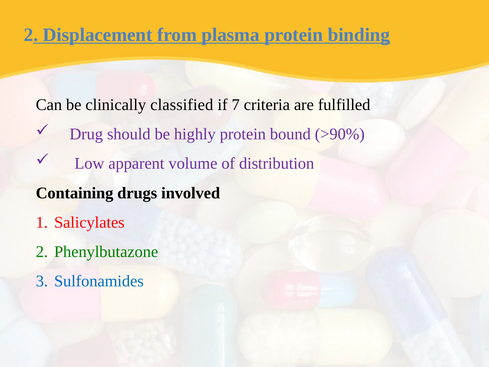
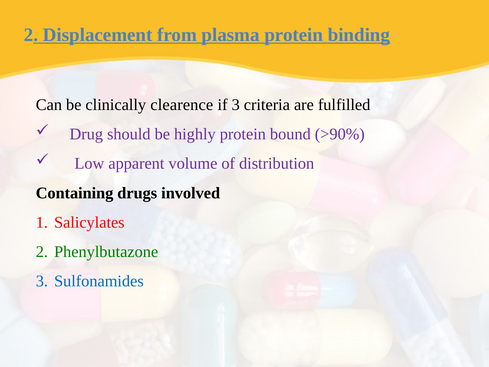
classified: classified -> clearence (182, 105)
if 7: 7 -> 3 (236, 105)
